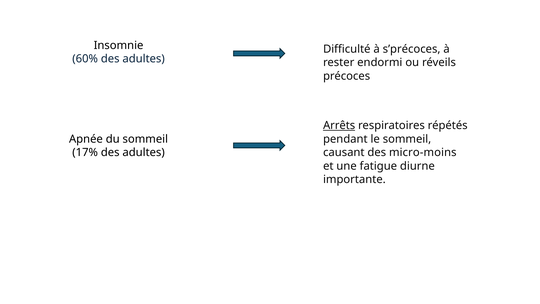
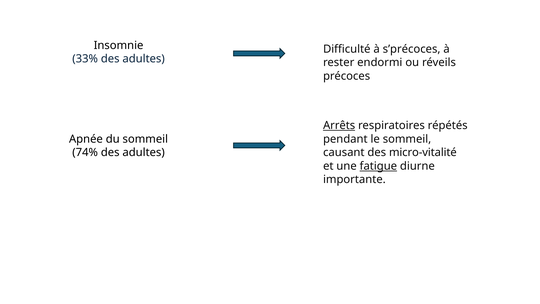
60%: 60% -> 33% (85, 59)
17%: 17% -> 74% (85, 152)
micro-moins: micro-moins -> micro-vitalité (423, 152)
fatigue underline: none -> present (378, 166)
